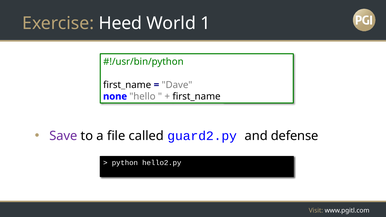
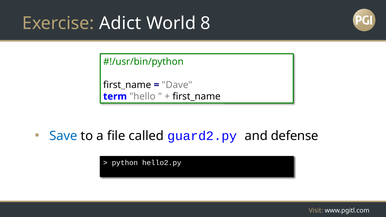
Heed: Heed -> Adict (120, 23)
1: 1 -> 8 (206, 23)
none: none -> term (115, 96)
Save colour: purple -> blue (63, 136)
